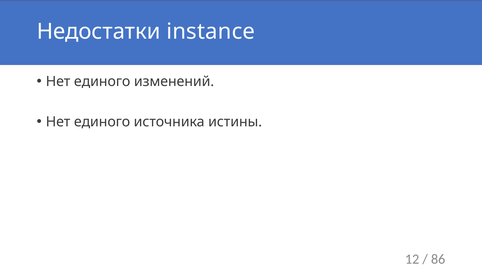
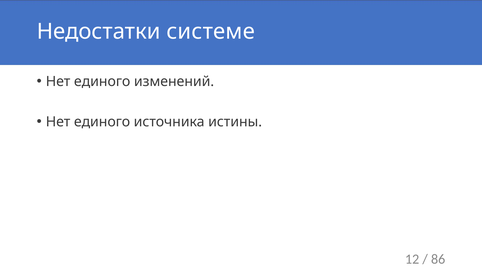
instance: instance -> системе (211, 31)
